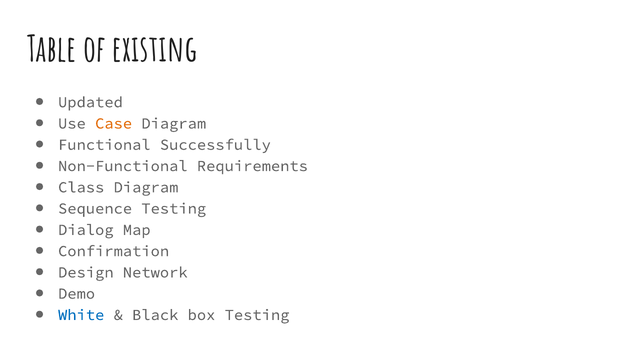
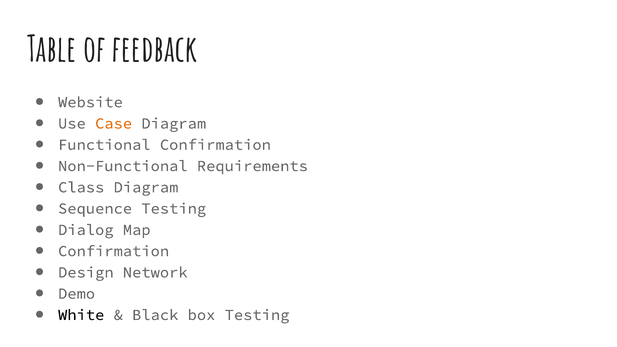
existing: existing -> feedback (155, 50)
Updated: Updated -> Website (90, 102)
Functional Successfully: Successfully -> Confirmation (215, 145)
White colour: blue -> black (81, 315)
